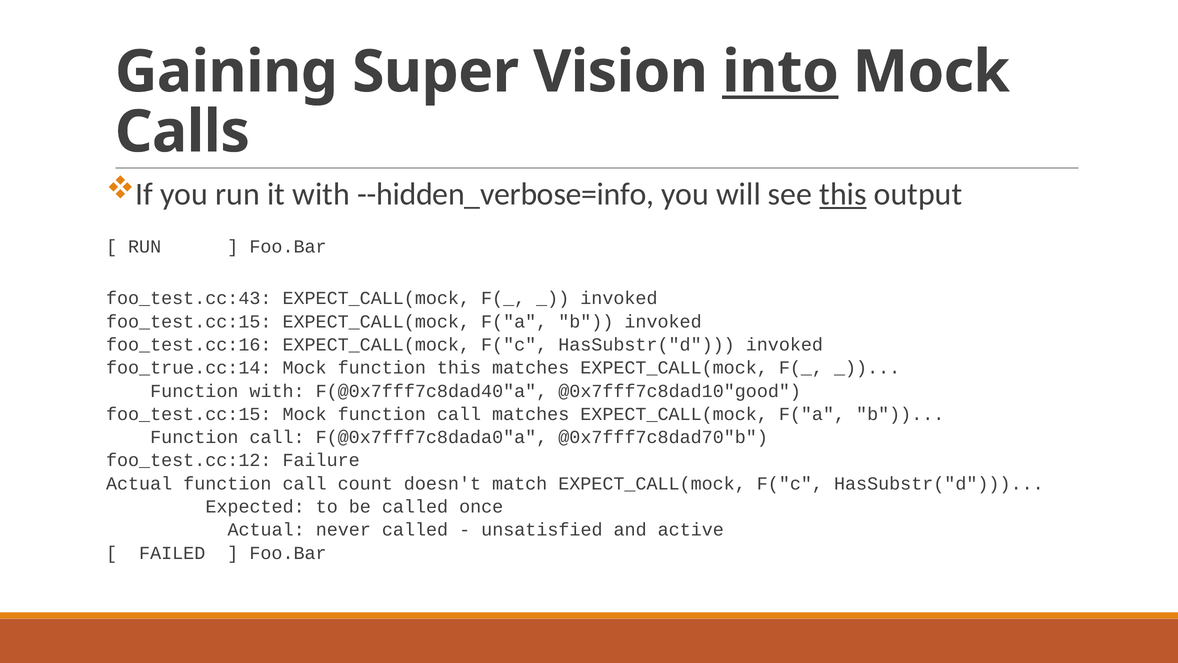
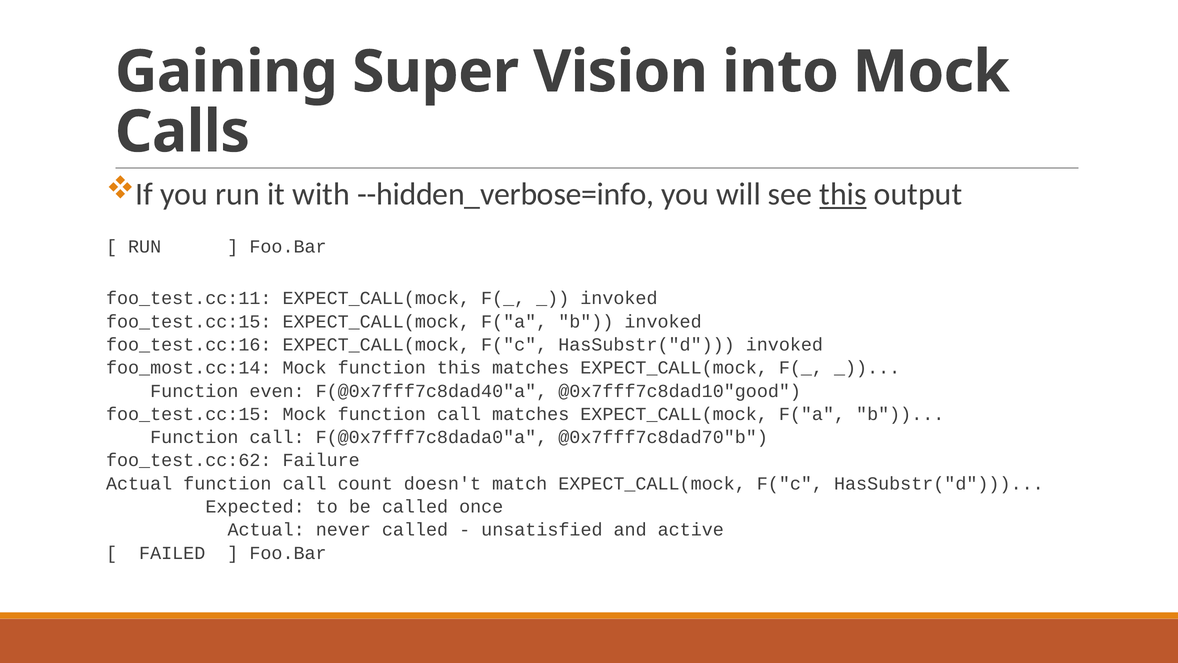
into underline: present -> none (781, 72)
foo_test.cc:43: foo_test.cc:43 -> foo_test.cc:11 (189, 298)
foo_true.cc:14: foo_true.cc:14 -> foo_most.cc:14 (189, 368)
Function with: with -> even (277, 391)
foo_test.cc:12: foo_test.cc:12 -> foo_test.cc:62 (189, 460)
